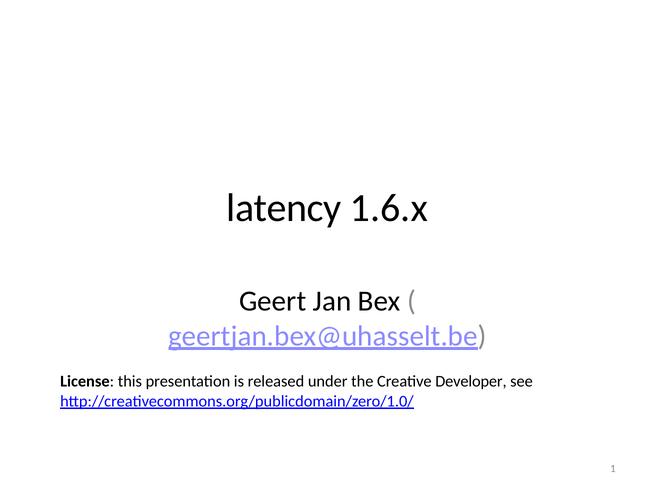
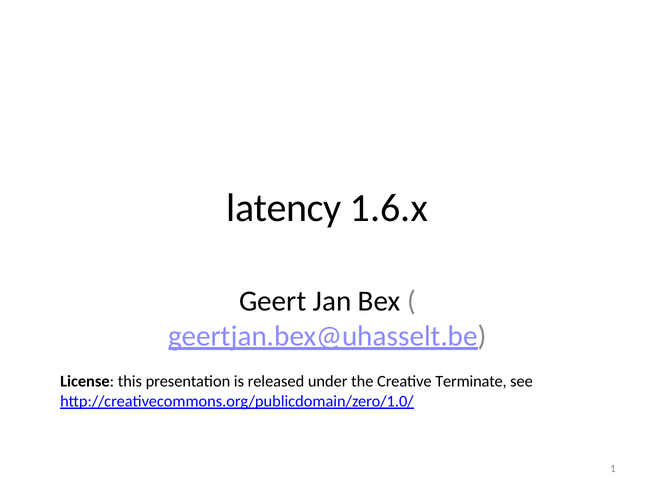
Developer: Developer -> Terminate (471, 382)
